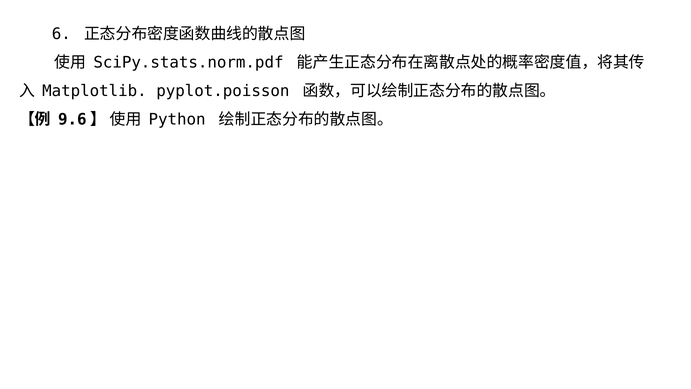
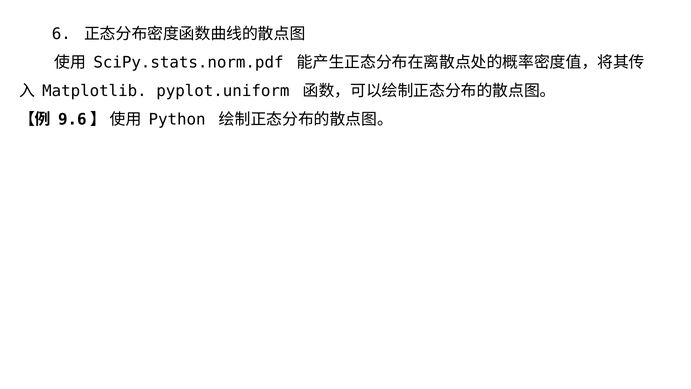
pyplot.poisson: pyplot.poisson -> pyplot.uniform (223, 91)
